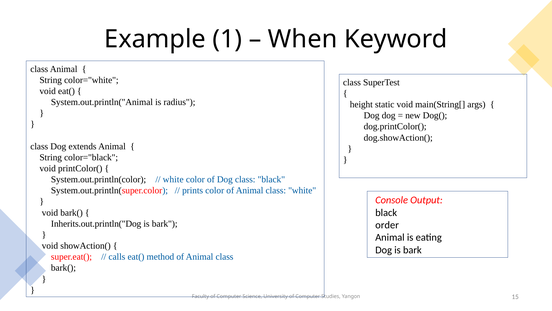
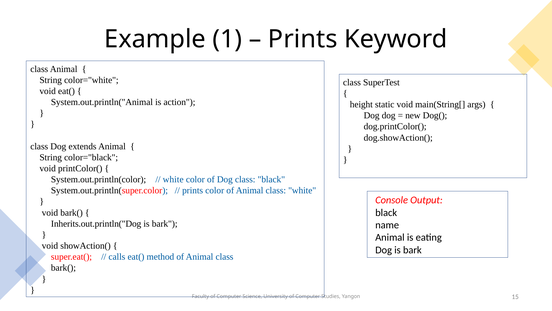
When: When -> Prints (303, 39)
radius: radius -> action (179, 102)
order: order -> name (387, 225)
